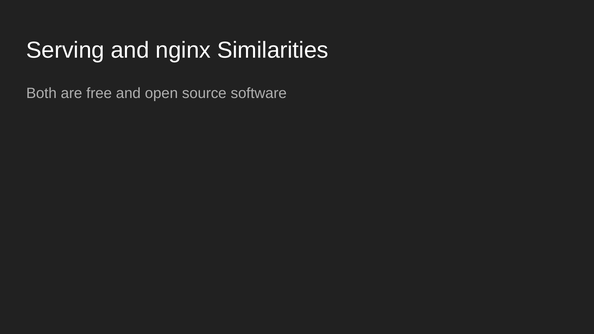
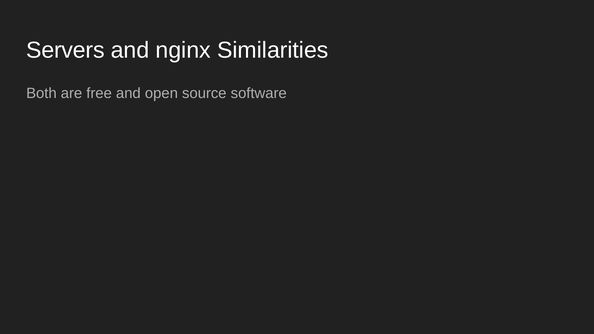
Serving: Serving -> Servers (65, 50)
